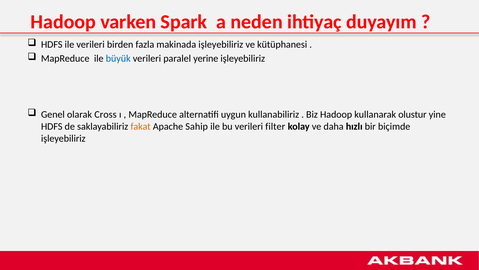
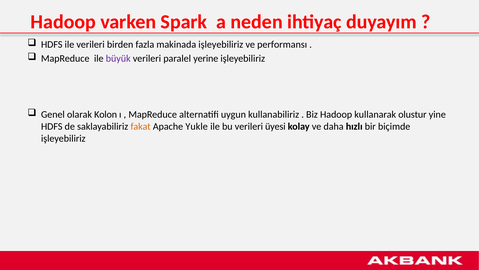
kütüphanesi: kütüphanesi -> performansı (282, 44)
büyük colour: blue -> purple (118, 58)
Cross: Cross -> Kolon (106, 114)
Sahip: Sahip -> Yukle (197, 126)
filter: filter -> üyesi (275, 126)
